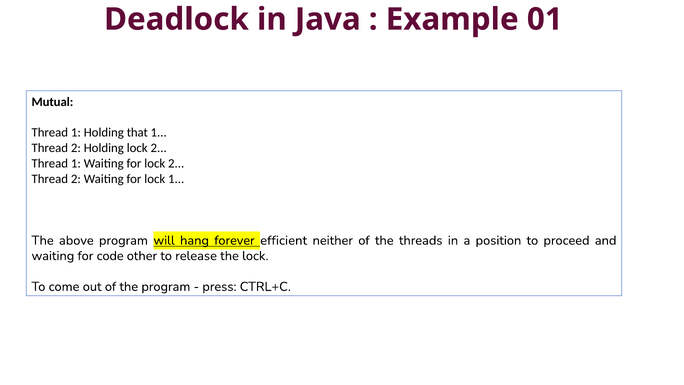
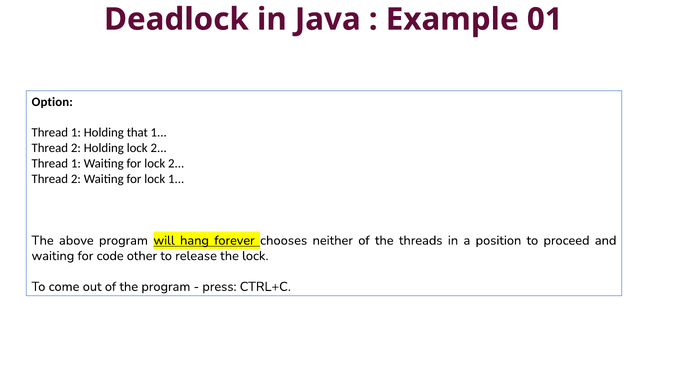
Mutual: Mutual -> Option (52, 102)
efficient: efficient -> chooses (284, 240)
